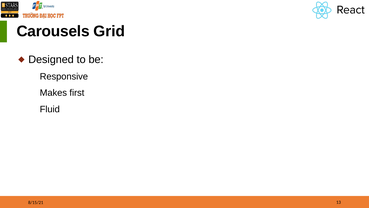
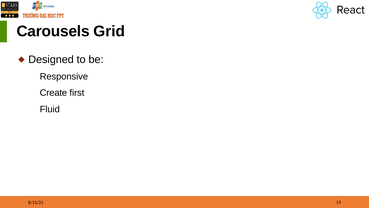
Makes: Makes -> Create (53, 93)
